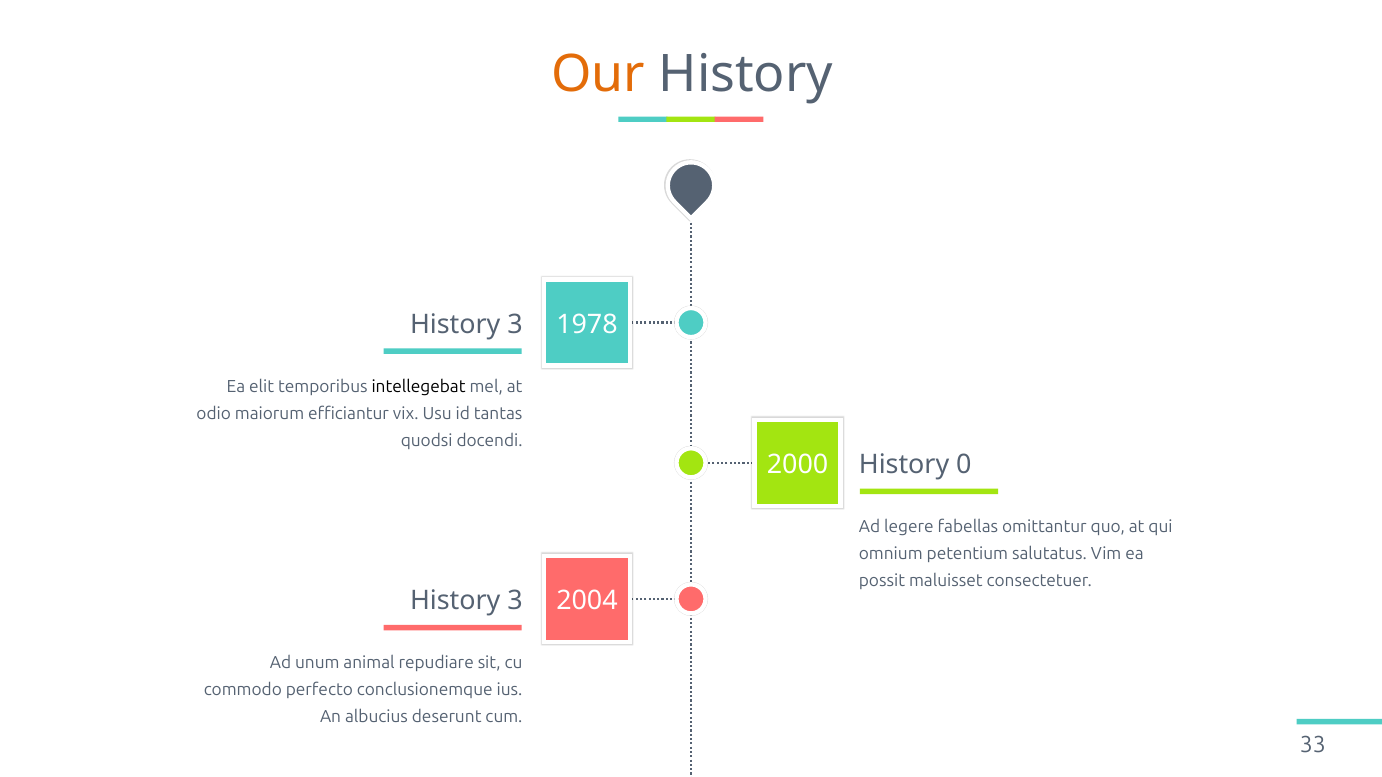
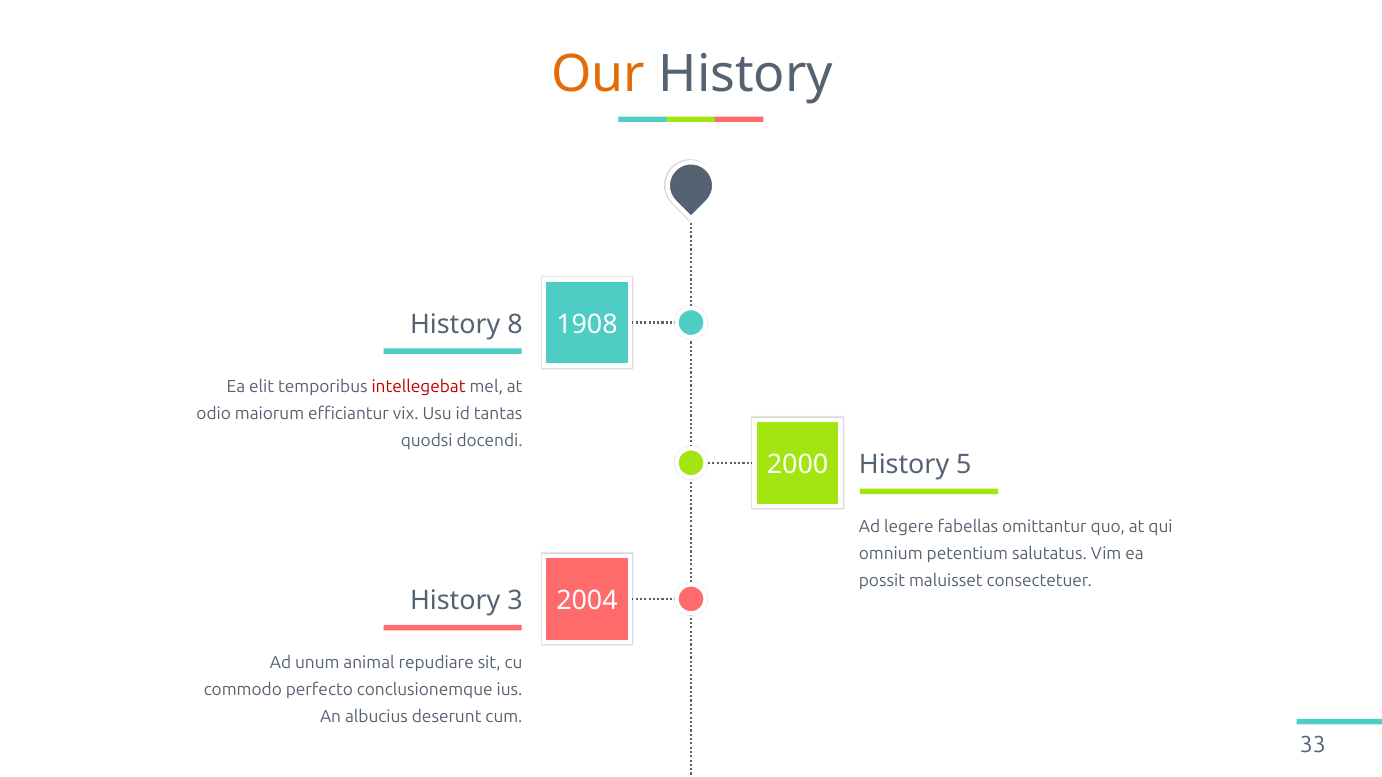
3: 3 -> 8 (515, 325)
1978: 1978 -> 1908 (587, 325)
intellegebat colour: black -> red (419, 387)
0: 0 -> 5 (964, 465)
